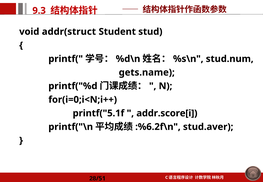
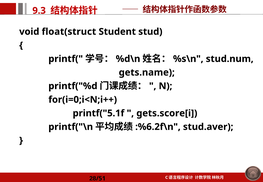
addr(struct: addr(struct -> float(struct (69, 32)
addr.score[i: addr.score[i -> gets.score[i (167, 113)
